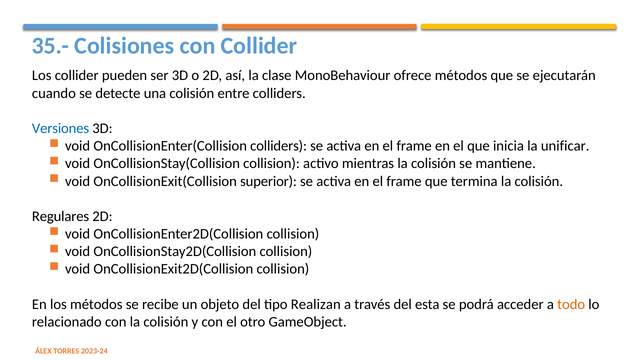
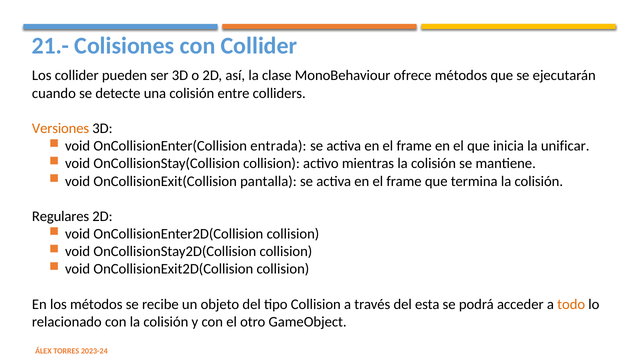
35.-: 35.- -> 21.- (51, 46)
Versiones colour: blue -> orange (61, 128)
OnCollisionEnter(Collision colliders: colliders -> entrada (278, 146)
superior: superior -> pantalla (268, 181)
tipo Realizan: Realizan -> Collision (316, 304)
